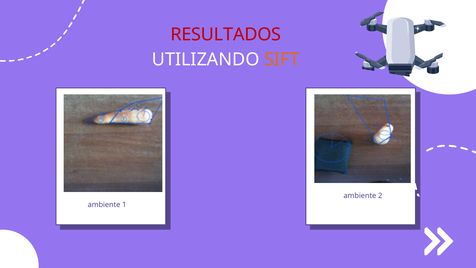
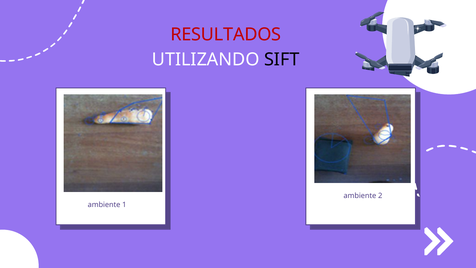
SIFT colour: orange -> black (282, 60)
